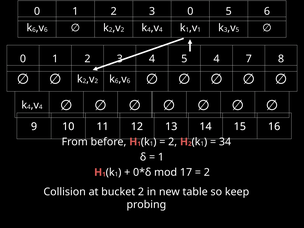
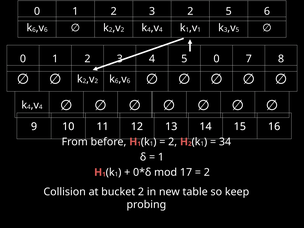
3 0: 0 -> 2 (190, 11)
4: 4 -> 0 (217, 59)
